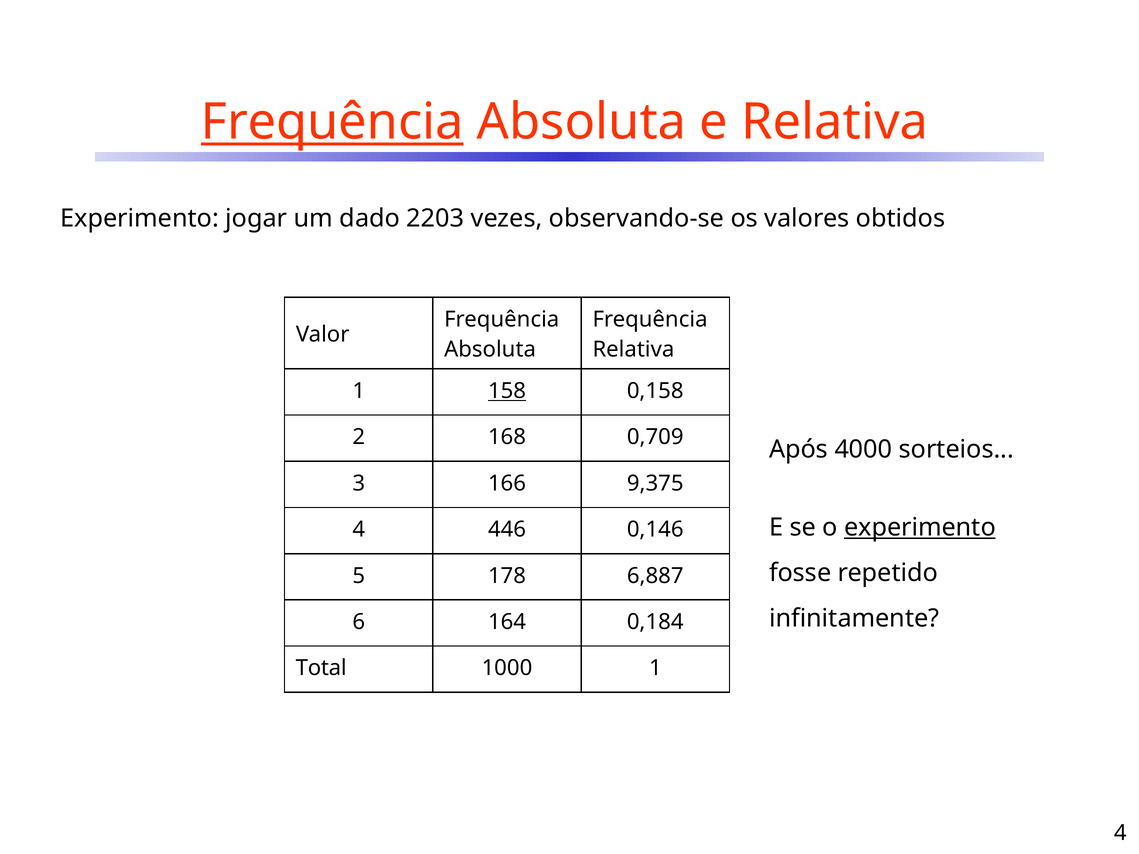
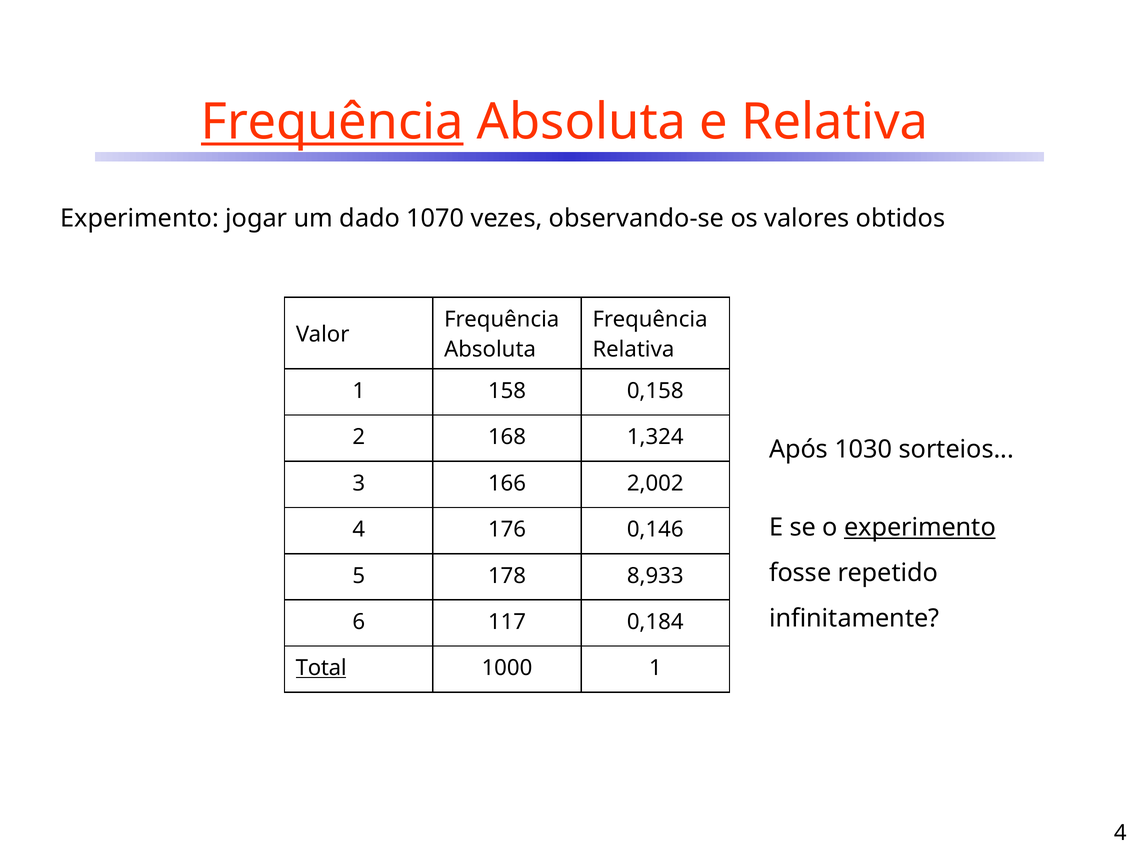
2203: 2203 -> 1070 (435, 218)
158 underline: present -> none (507, 391)
0,709: 0,709 -> 1,324 (655, 437)
4000: 4000 -> 1030 (863, 450)
9,375: 9,375 -> 2,002 (655, 483)
446: 446 -> 176 (507, 530)
6,887: 6,887 -> 8,933 (655, 576)
164: 164 -> 117 (507, 622)
Total underline: none -> present (321, 668)
